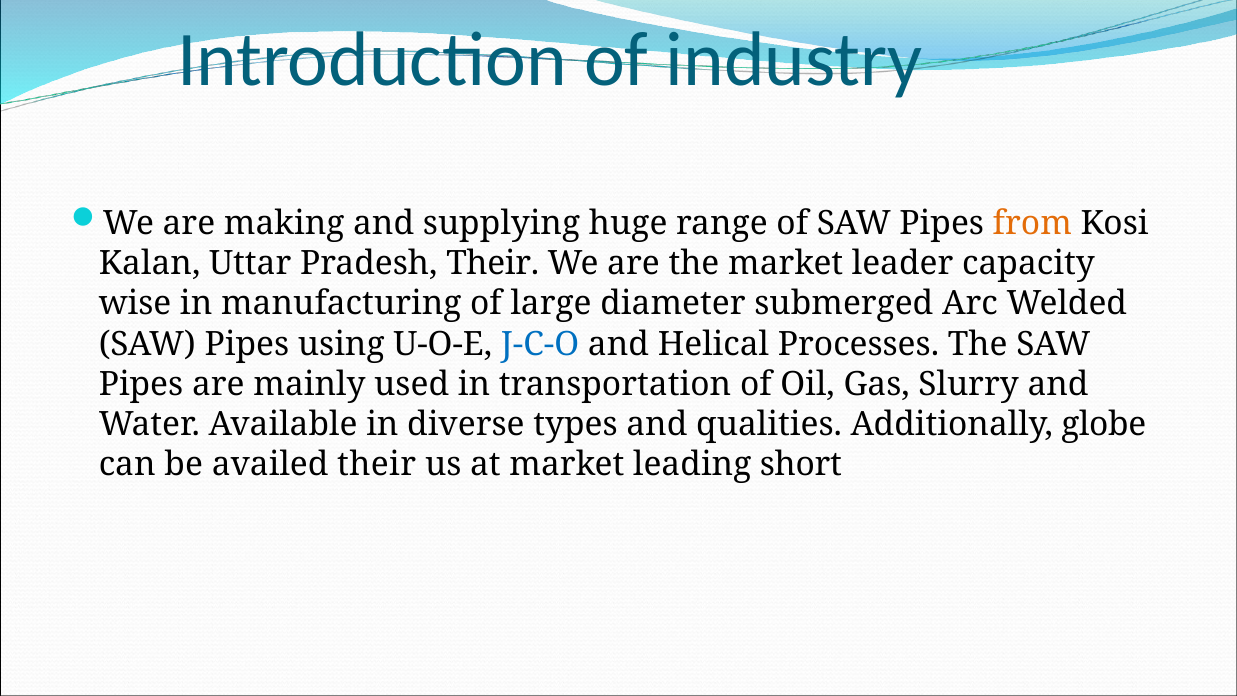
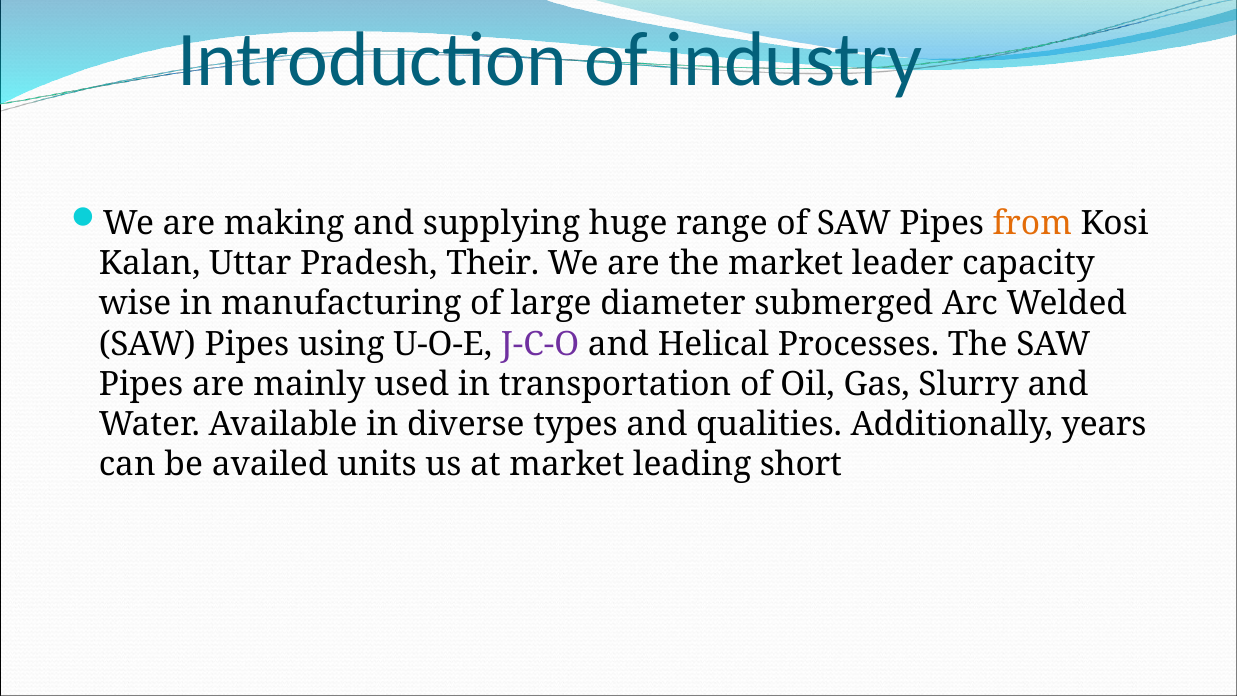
J-C-O colour: blue -> purple (540, 344)
globe: globe -> years (1104, 424)
availed their: their -> units (377, 464)
